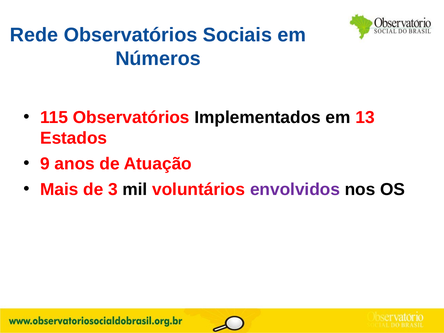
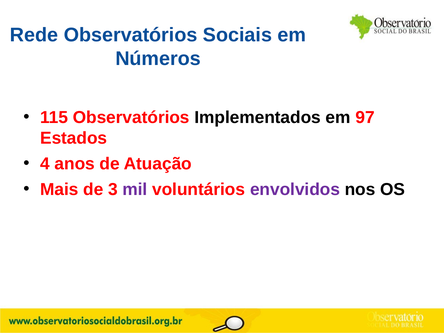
13: 13 -> 97 (365, 117)
9: 9 -> 4 (45, 164)
mil colour: black -> purple (135, 189)
